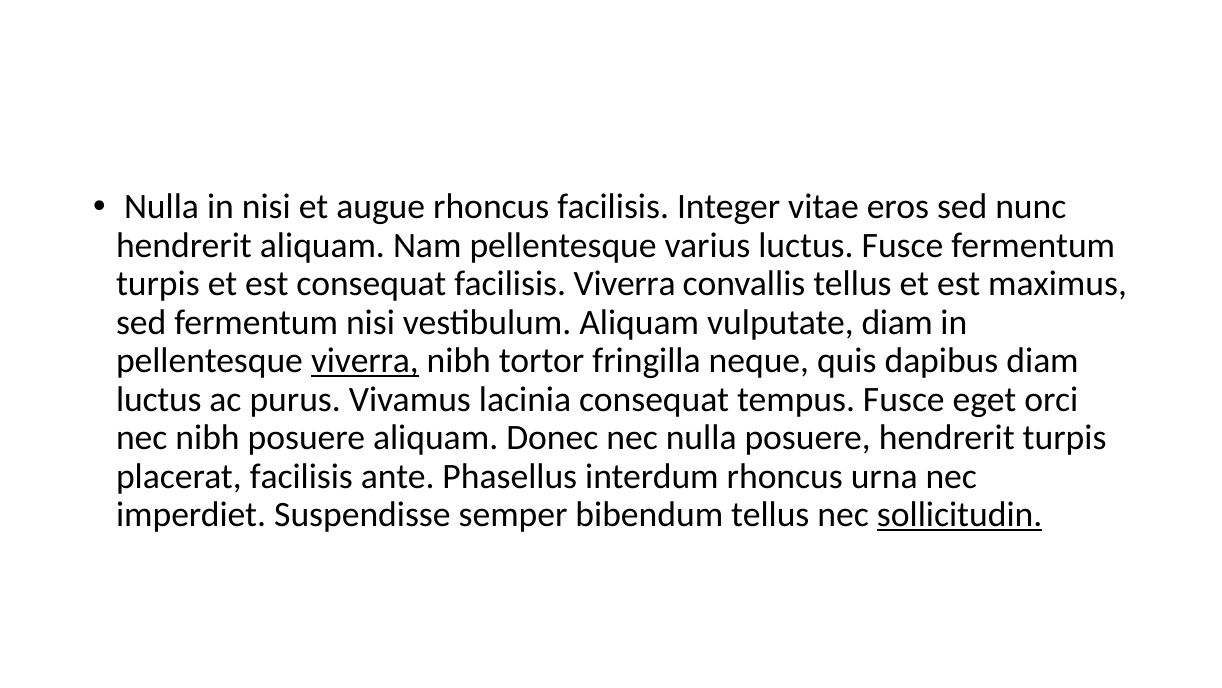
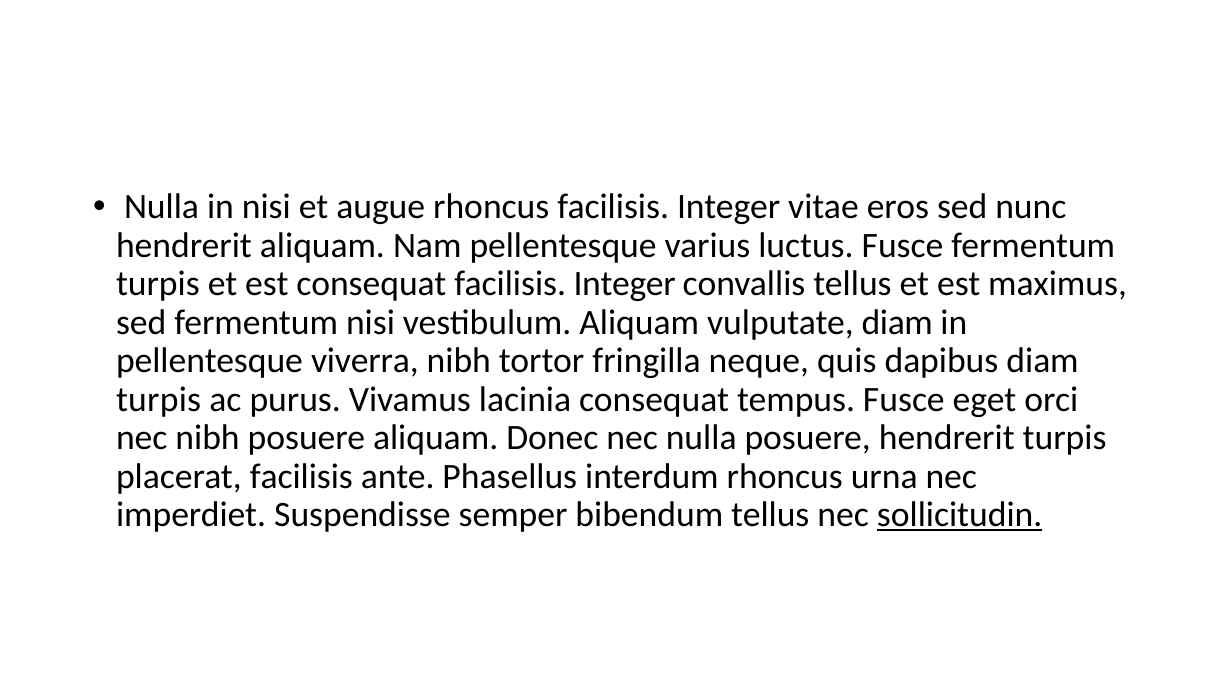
consequat facilisis Viverra: Viverra -> Integer (625, 284)
viverra underline: present -> none (365, 361)
luctus: luctus -> turpis (159, 399)
